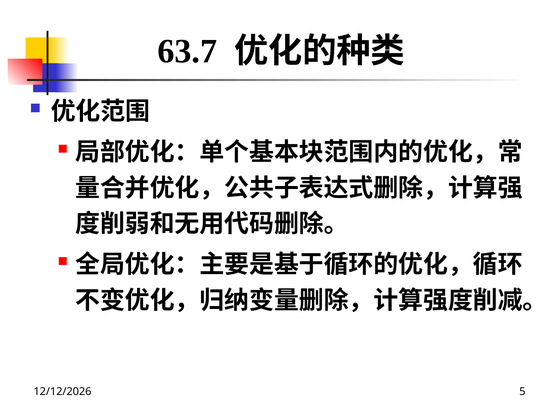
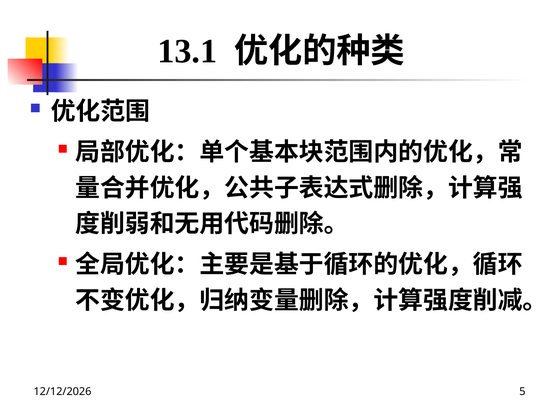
63.7: 63.7 -> 13.1 (187, 51)
